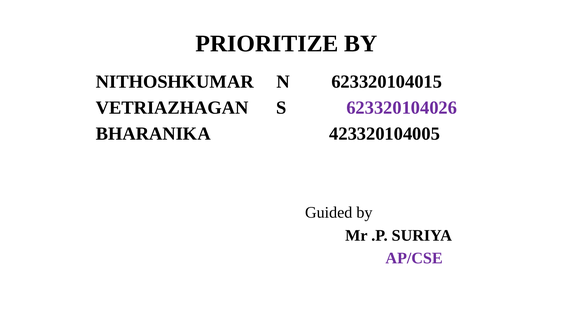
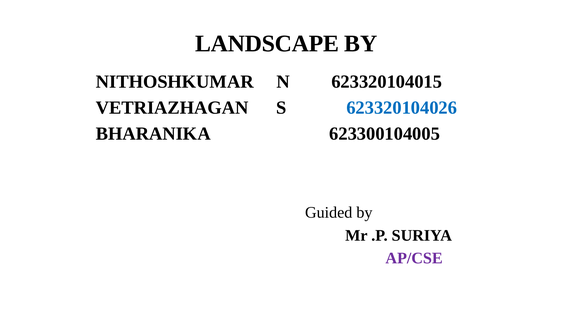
PRIORITIZE: PRIORITIZE -> LANDSCAPE (267, 44)
623320104026 colour: purple -> blue (402, 108)
423320104005: 423320104005 -> 623300104005 (385, 134)
